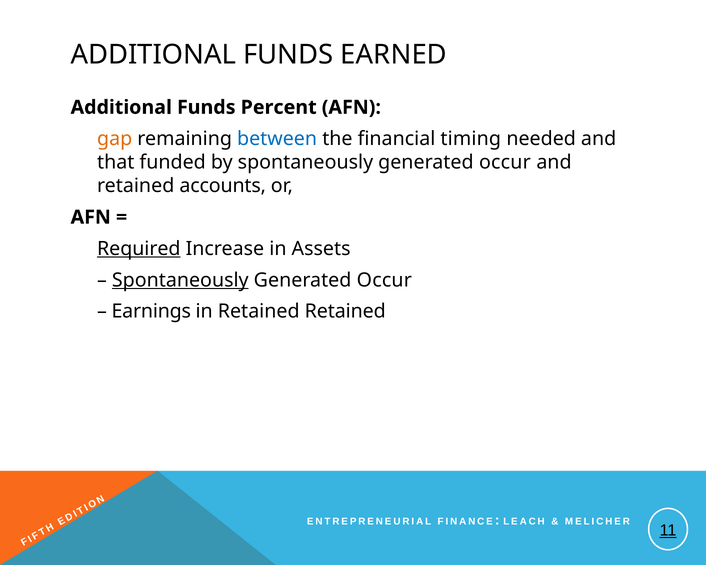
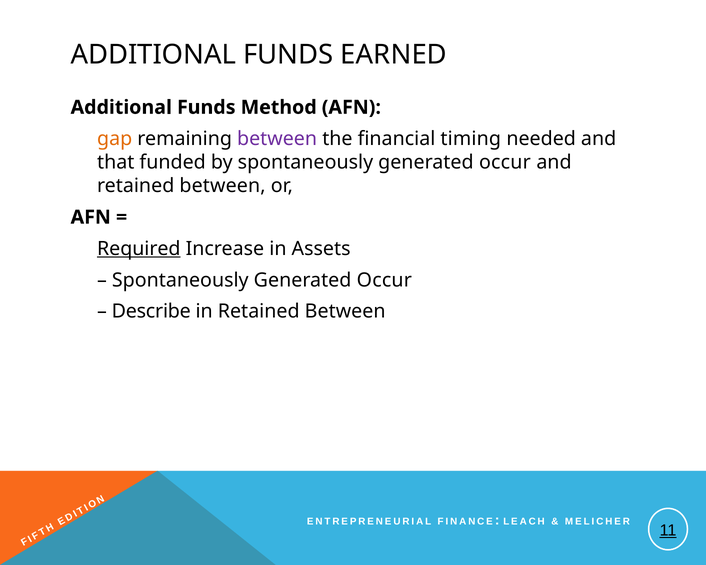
Percent: Percent -> Method (279, 107)
between colour: blue -> purple (277, 139)
accounts: accounts -> between (223, 186)
Spontaneously underline: present -> none (180, 280)
Earnings: Earnings -> Describe (151, 311)
in Retained Retained: Retained -> Between (345, 311)
